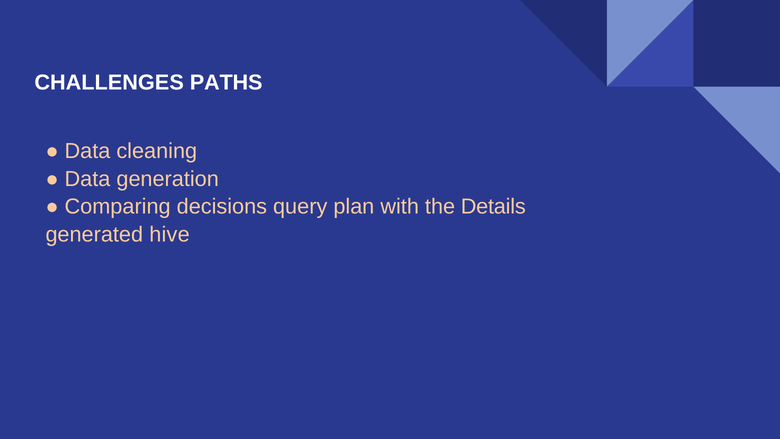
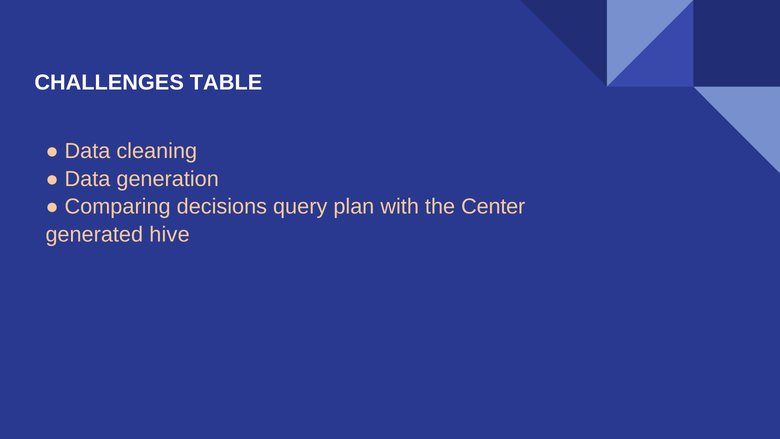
PATHS: PATHS -> TABLE (226, 83)
Details: Details -> Center (493, 207)
